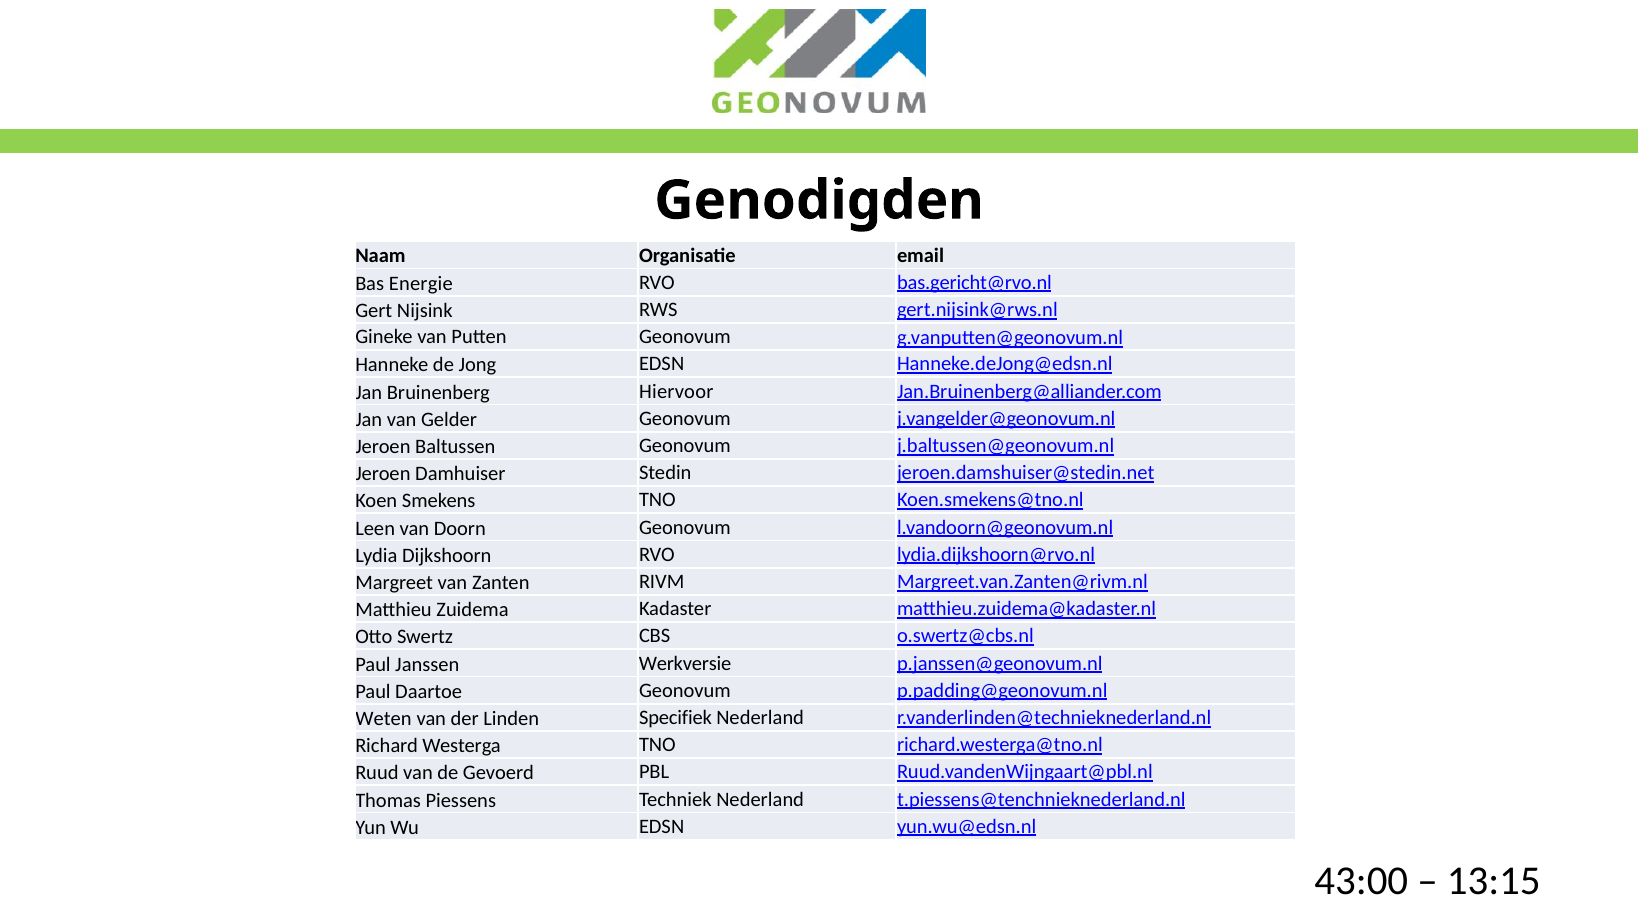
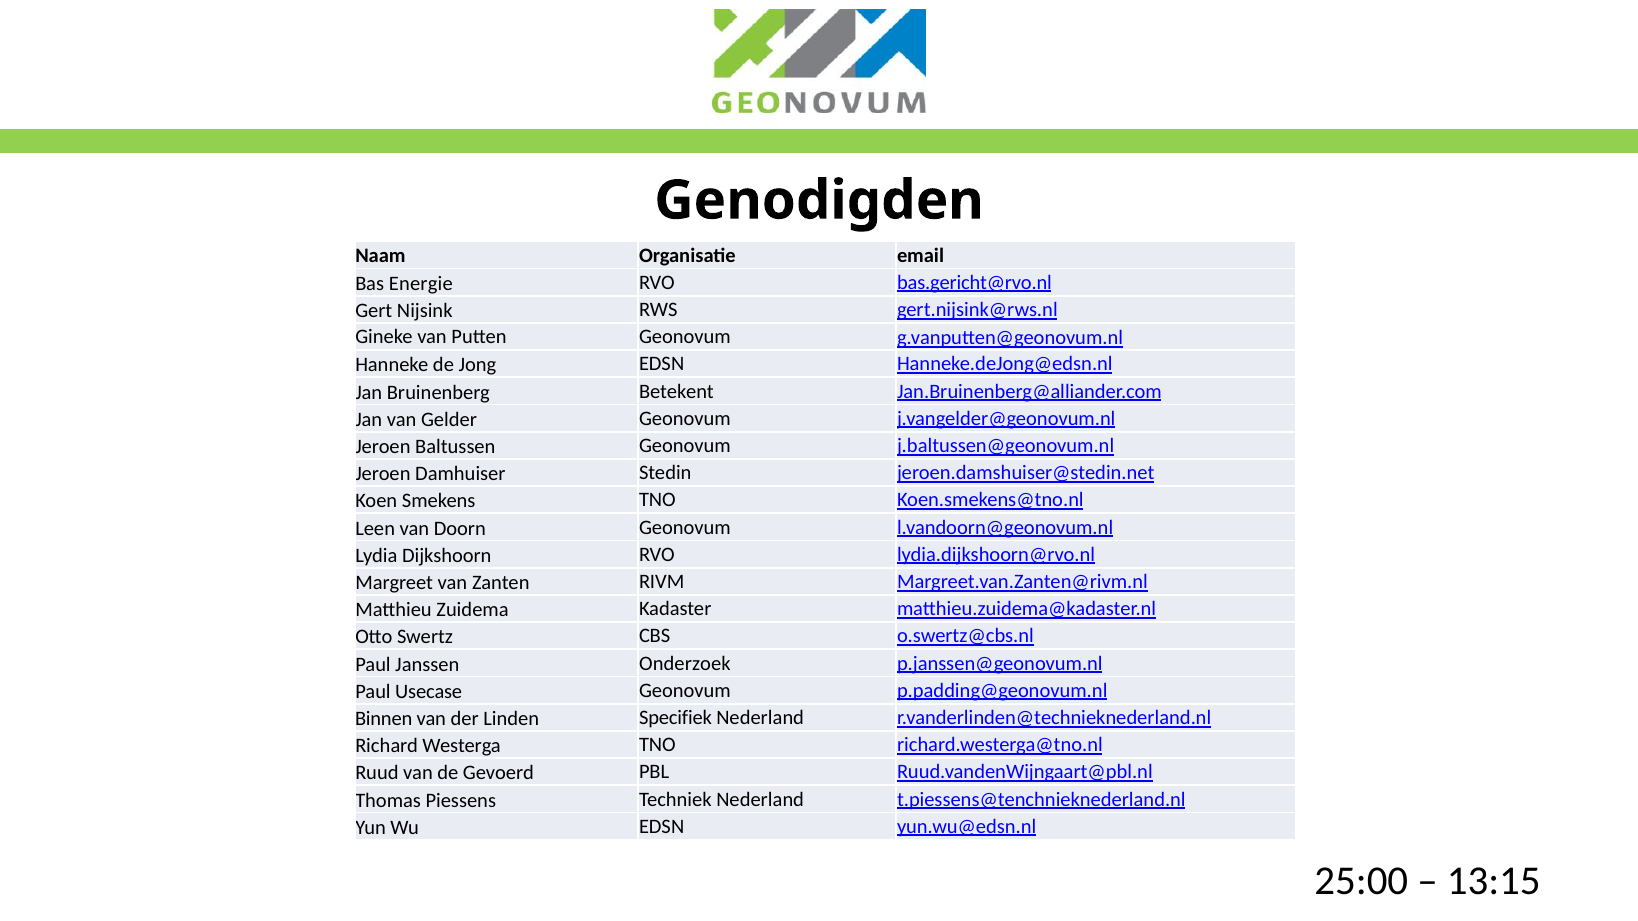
Hiervoor: Hiervoor -> Betekent (676, 392)
Werkversie: Werkversie -> Onderzoek (685, 664)
Daartoe: Daartoe -> Usecase (429, 692)
Weten: Weten -> Binnen (384, 719)
43:00: 43:00 -> 25:00 (1361, 881)
